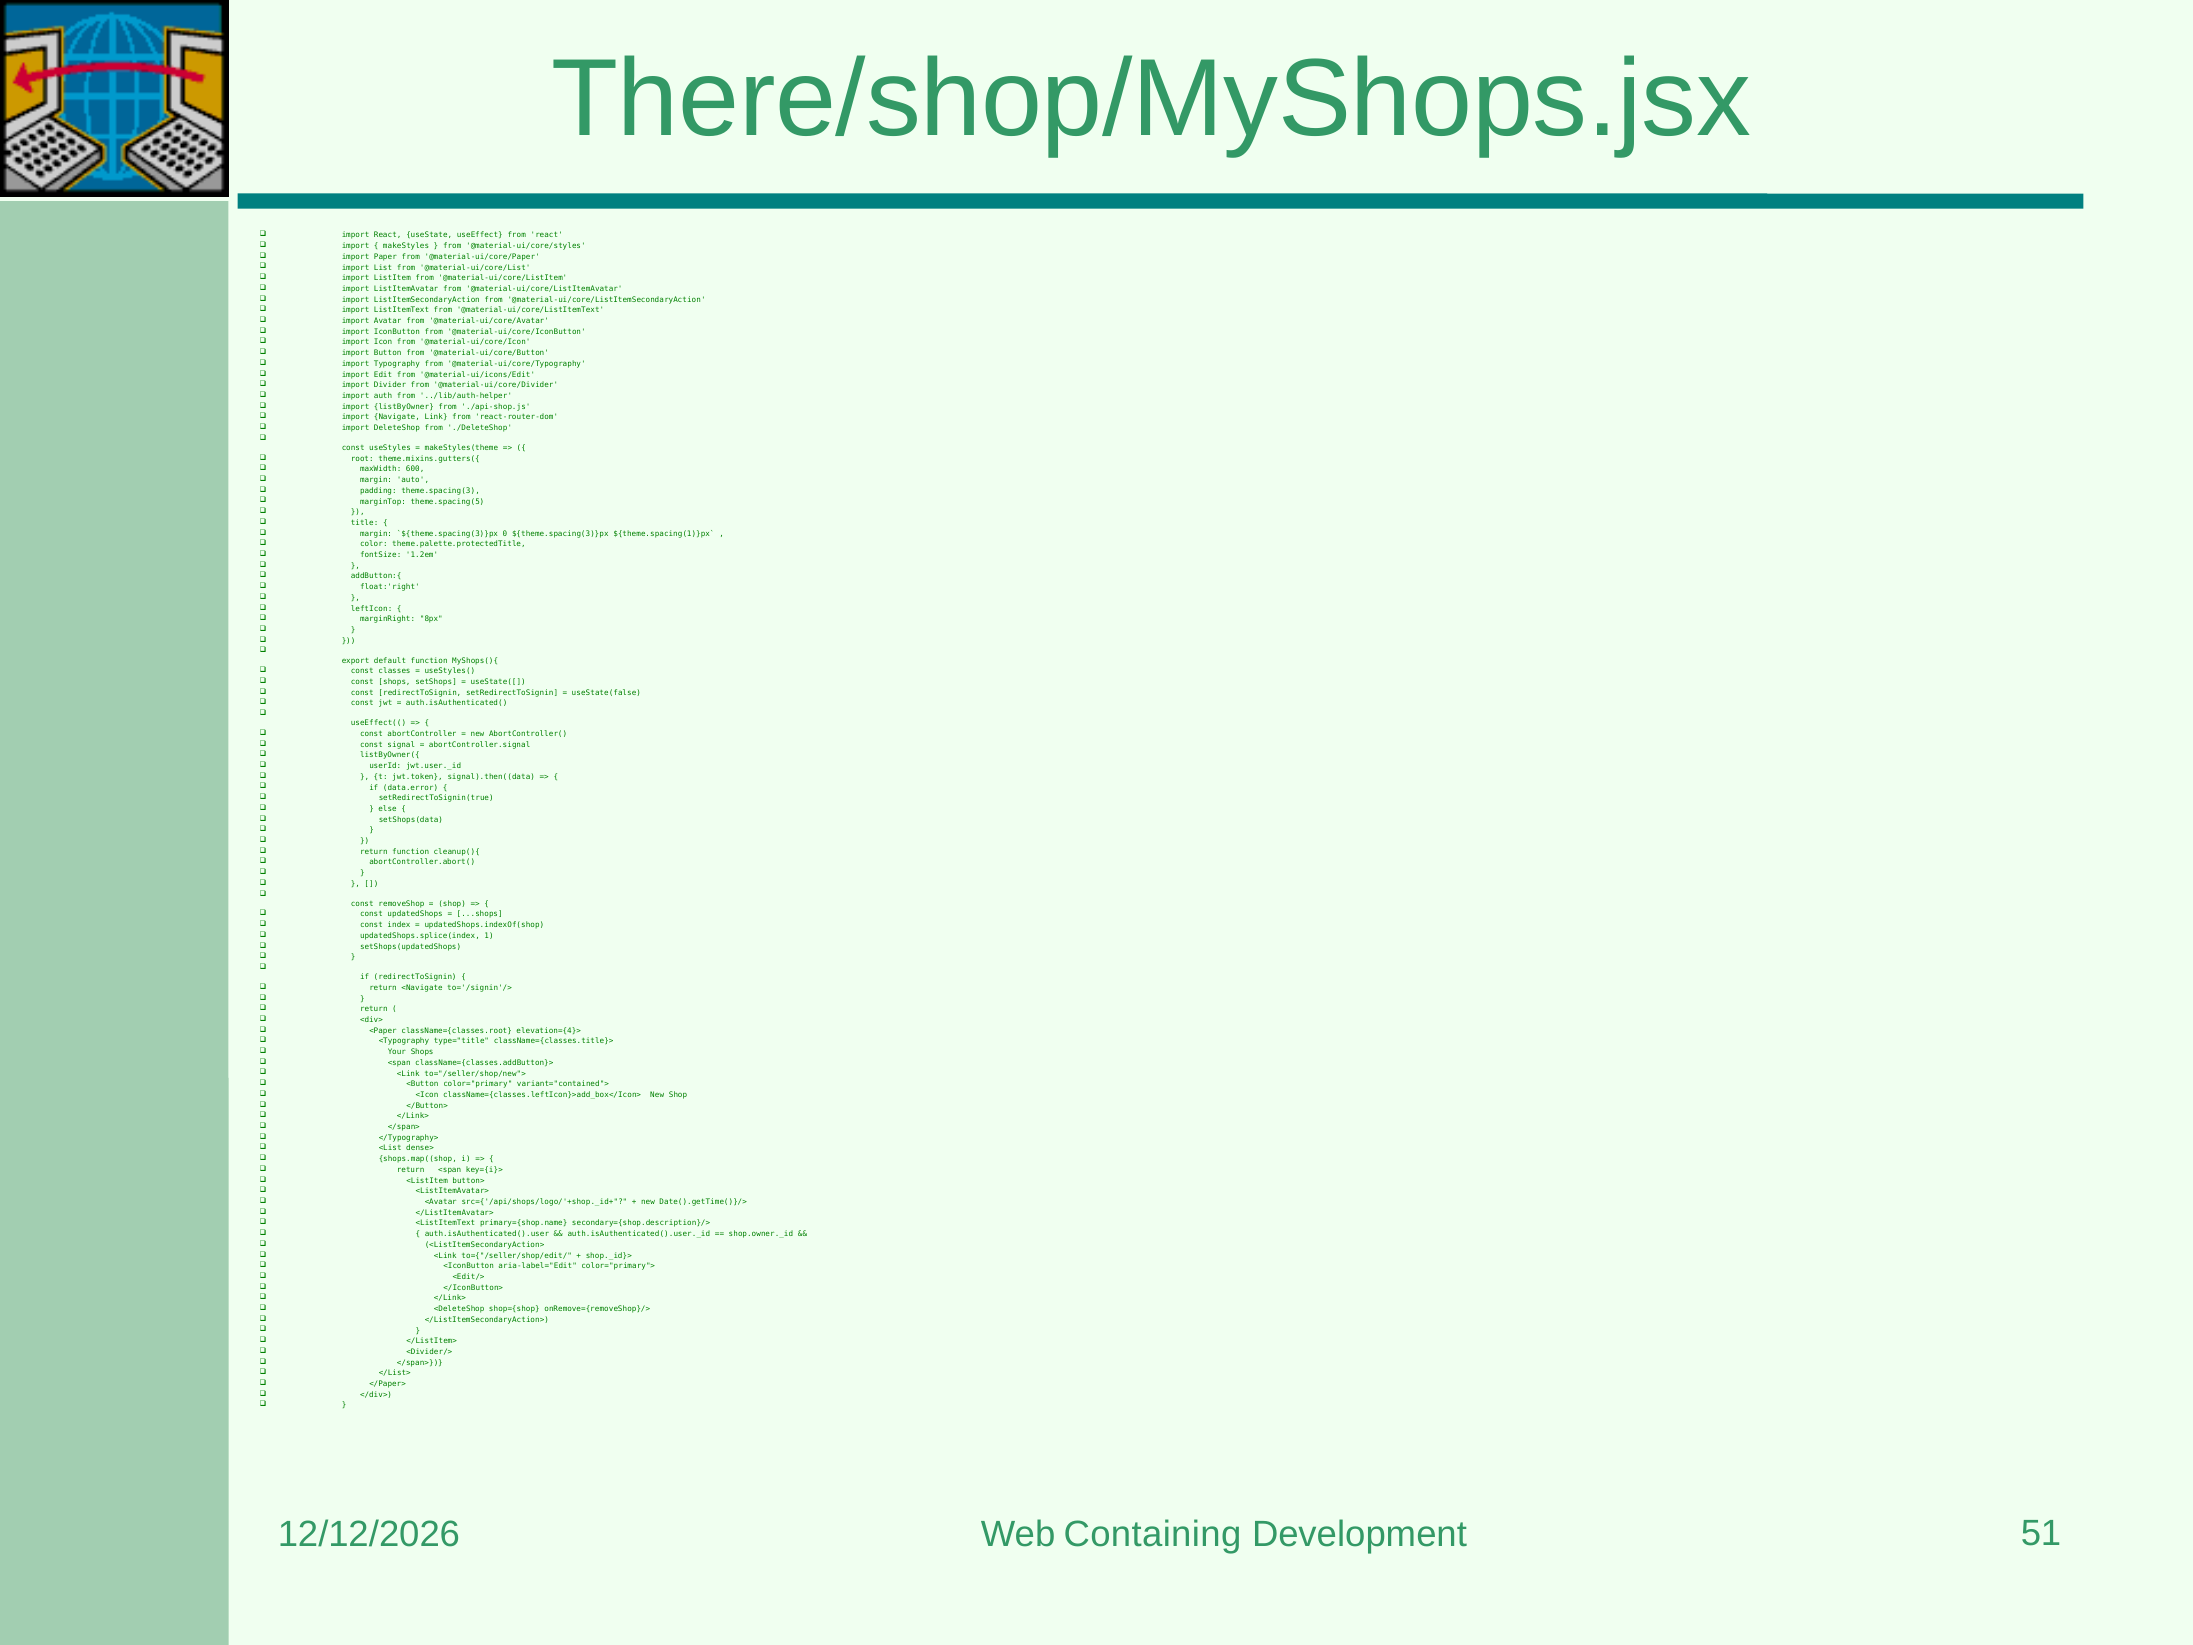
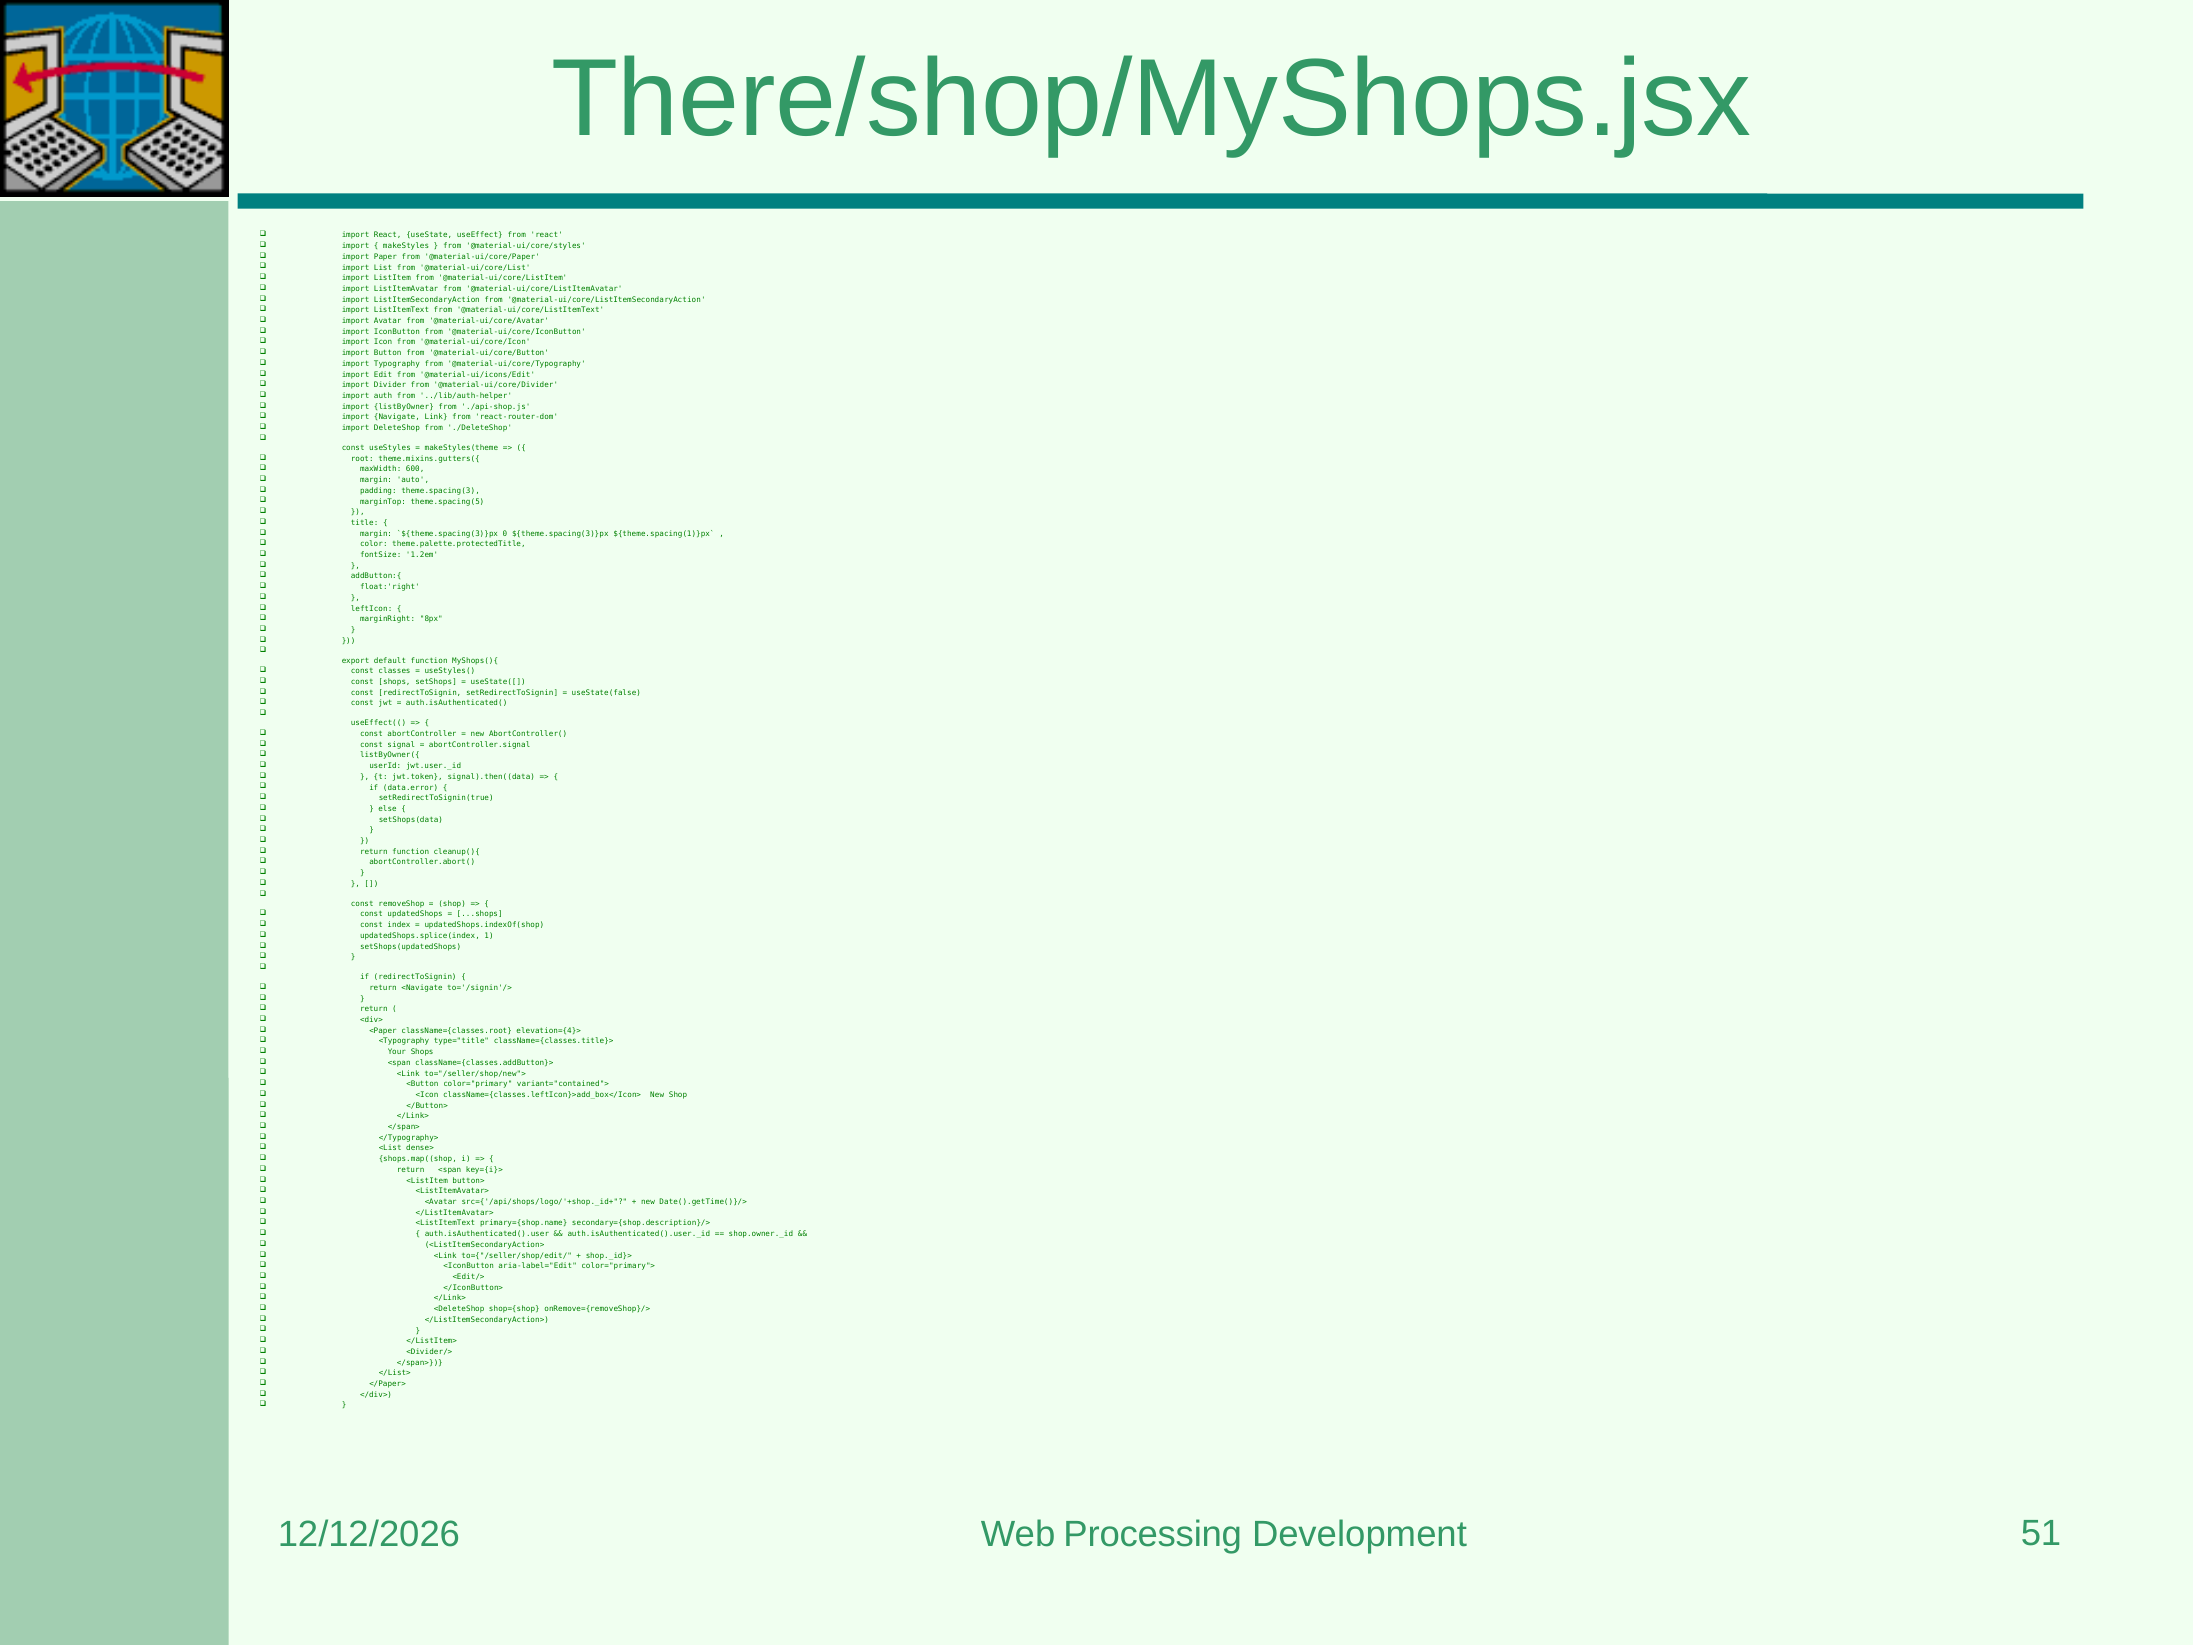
Containing: Containing -> Processing (1153, 1534)
